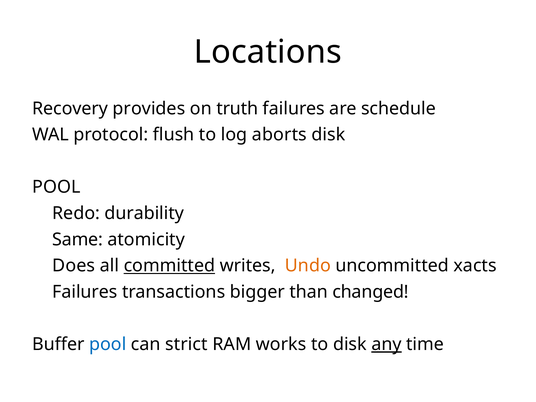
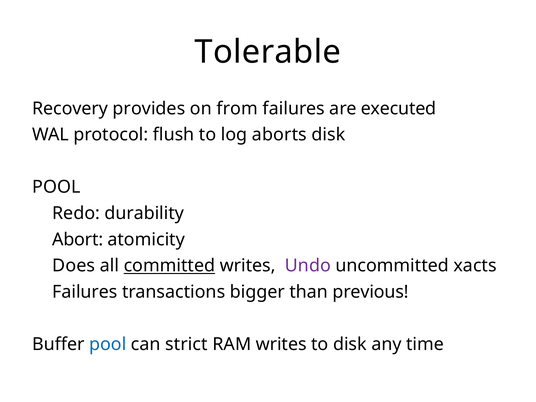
Locations: Locations -> Tolerable (268, 52)
truth: truth -> from (237, 108)
schedule: schedule -> executed (399, 108)
Same: Same -> Abort (78, 240)
Undo colour: orange -> purple (308, 266)
changed: changed -> previous (371, 292)
RAM works: works -> writes (281, 344)
any underline: present -> none (386, 344)
